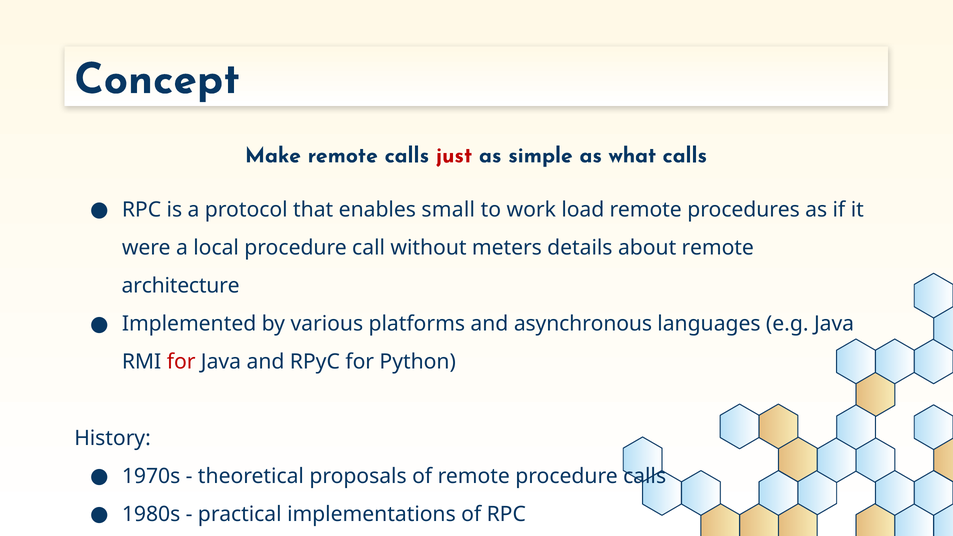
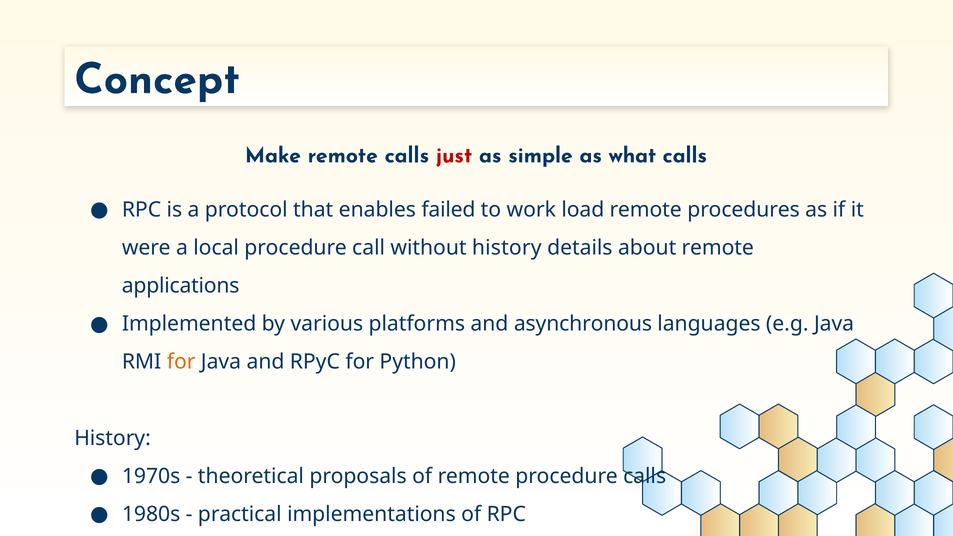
small: small -> failed (448, 210)
without meters: meters -> history (507, 248)
architecture: architecture -> applications (181, 286)
for colour: red -> orange (181, 362)
